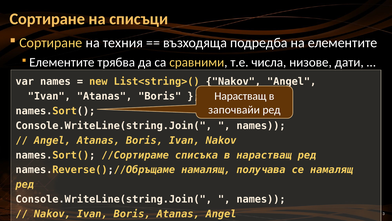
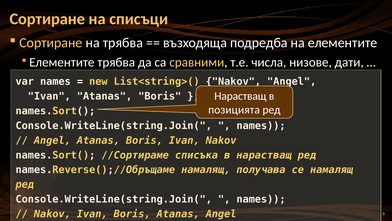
на техния: техния -> трябва (123, 43)
започвайи: започвайи -> позицията (234, 110)
